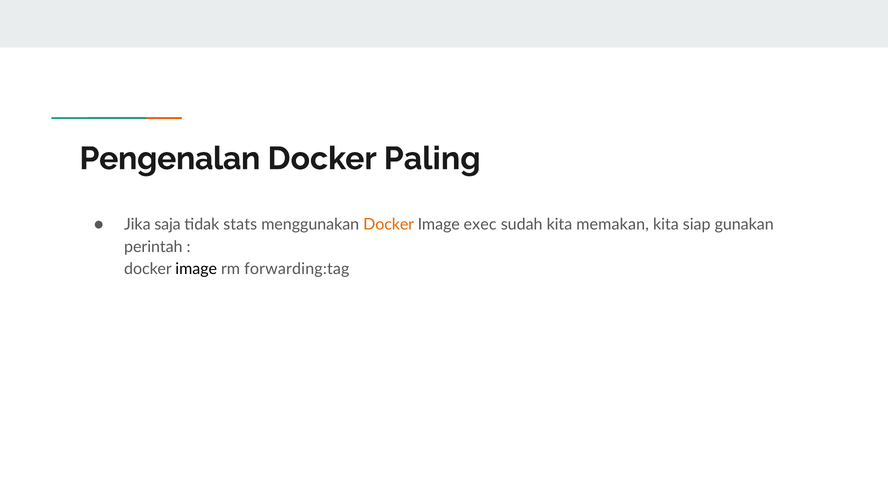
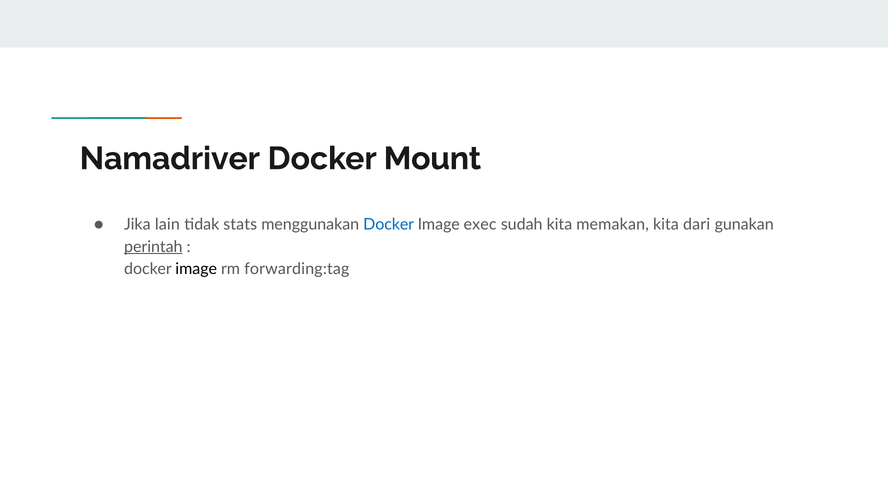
Pengenalan: Pengenalan -> Namadriver (170, 158)
Paling: Paling -> Mount (432, 158)
saja: saja -> lain (167, 224)
Docker colour: orange -> blue (389, 224)
siap: siap -> dari (697, 224)
perintah underline: none -> present (153, 247)
